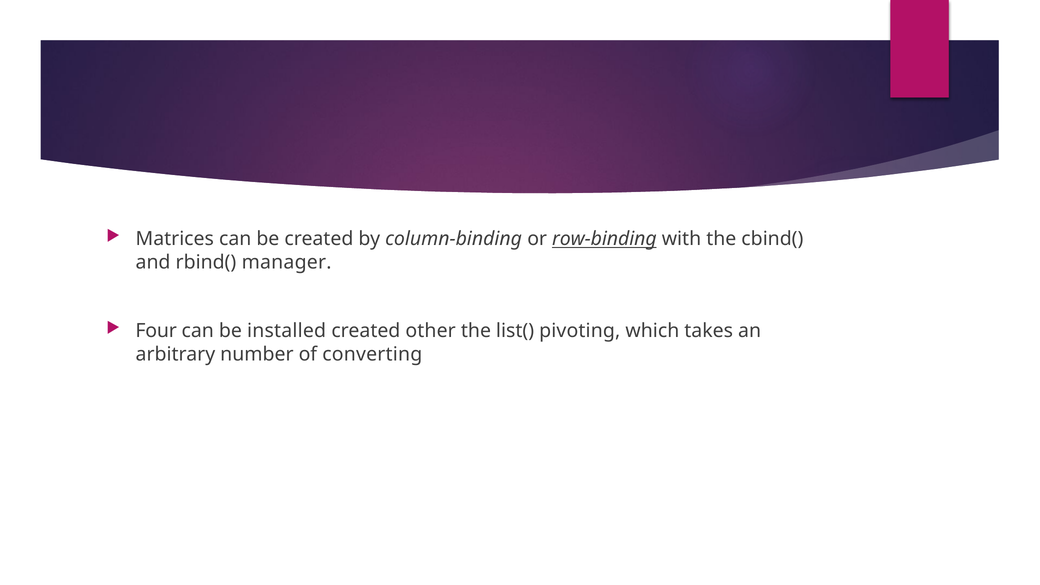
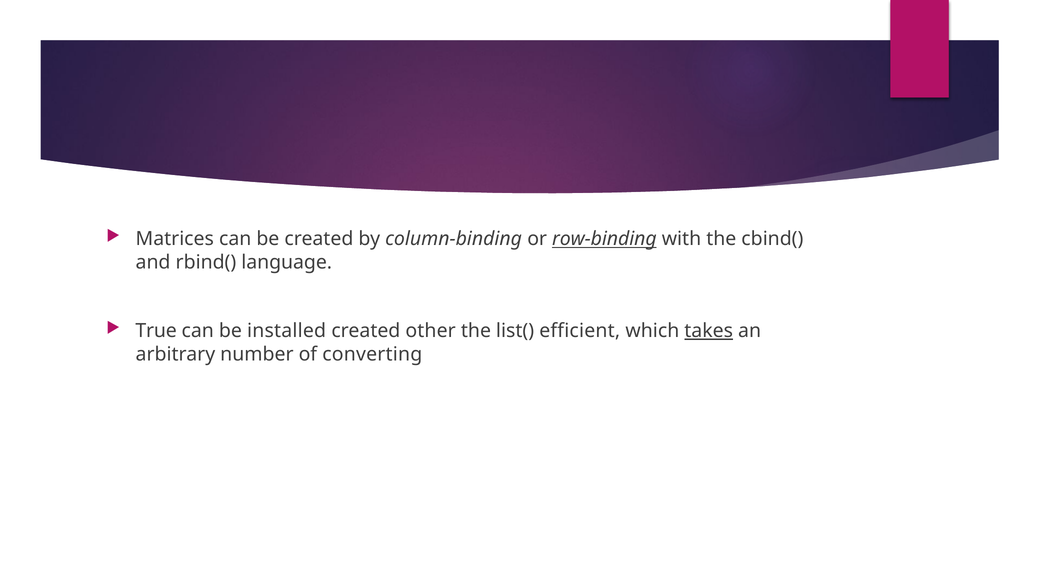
manager: manager -> language (287, 262)
Four: Four -> True (156, 331)
pivoting: pivoting -> efficient (580, 331)
takes underline: none -> present (709, 331)
